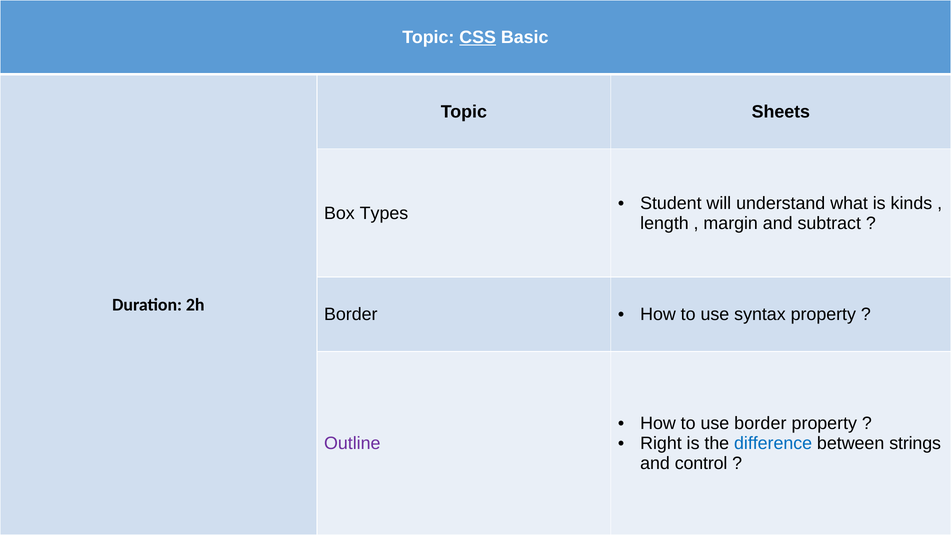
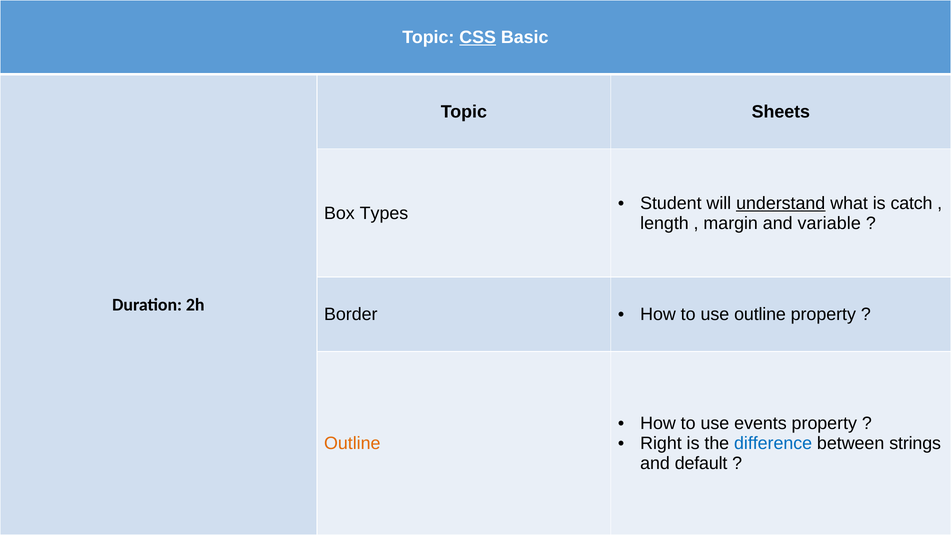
understand underline: none -> present (781, 203)
kinds: kinds -> catch (912, 203)
subtract: subtract -> variable (829, 223)
use syntax: syntax -> outline (760, 315)
use border: border -> events (760, 423)
Outline colour: purple -> orange (352, 443)
control: control -> default (701, 463)
